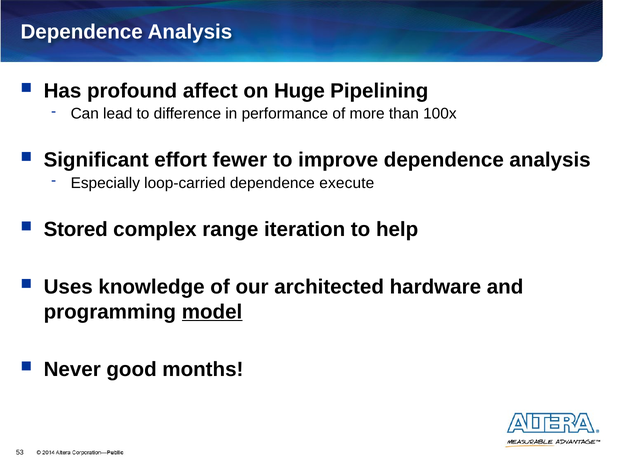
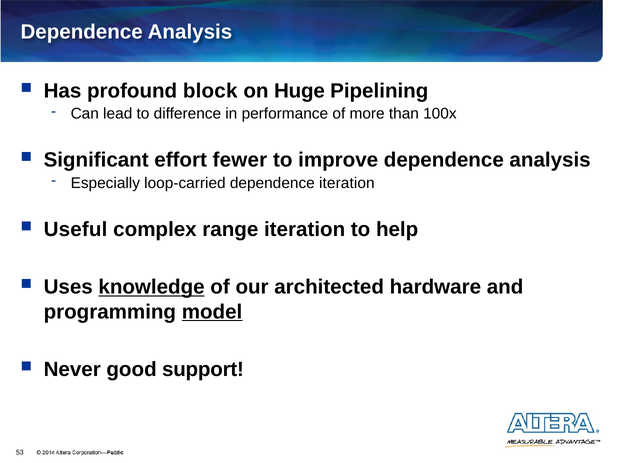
affect: affect -> block (210, 91)
dependence execute: execute -> iteration (347, 183)
Stored: Stored -> Useful (76, 229)
knowledge underline: none -> present (152, 287)
months: months -> support (203, 369)
